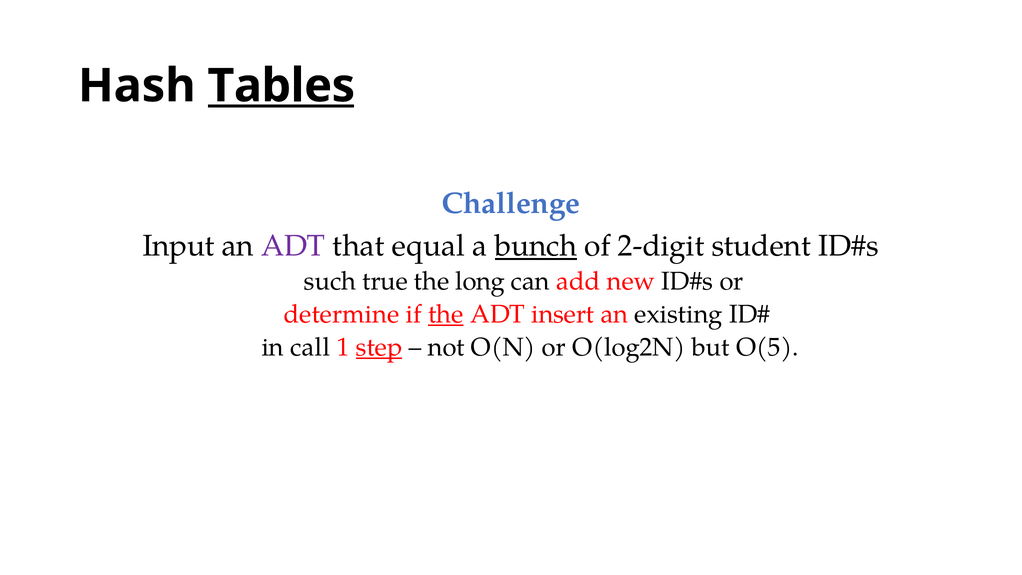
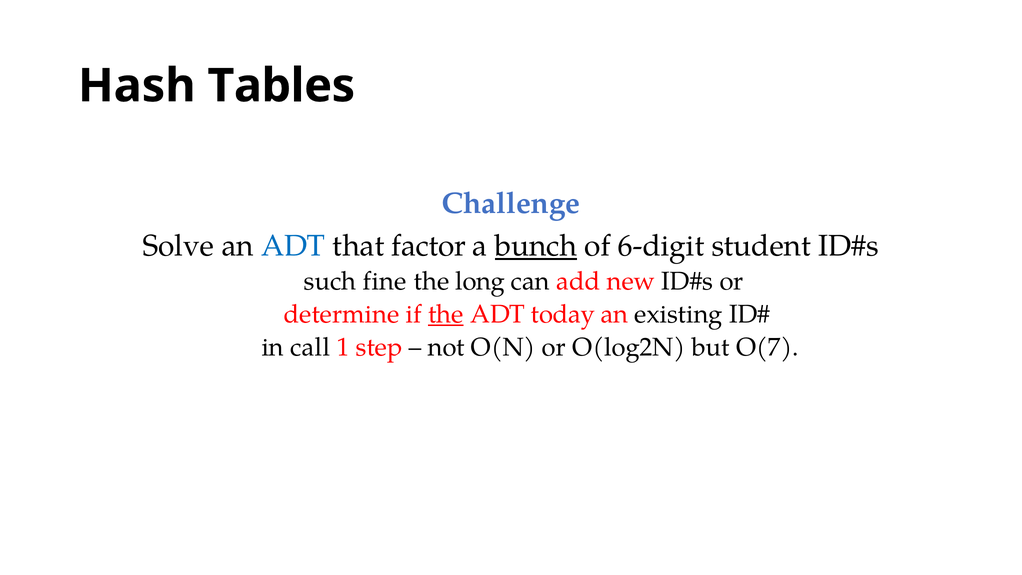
Tables underline: present -> none (281, 86)
Input: Input -> Solve (178, 246)
ADT colour: purple -> blue (293, 246)
equal: equal -> factor (429, 246)
2-digit: 2-digit -> 6-digit (661, 246)
true: true -> fine (385, 281)
insert: insert -> today (563, 314)
step underline: present -> none (379, 347)
O(5: O(5 -> O(7 (767, 347)
